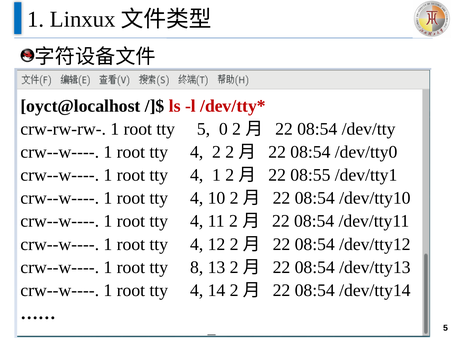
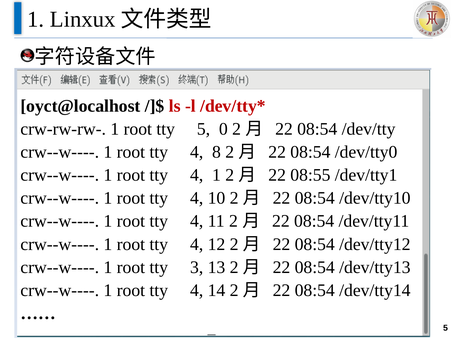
4 2: 2 -> 8 (216, 152)
8: 8 -> 3 (197, 268)
